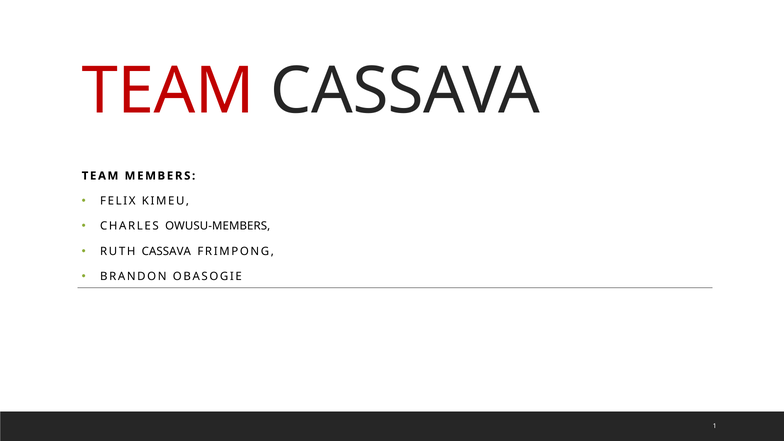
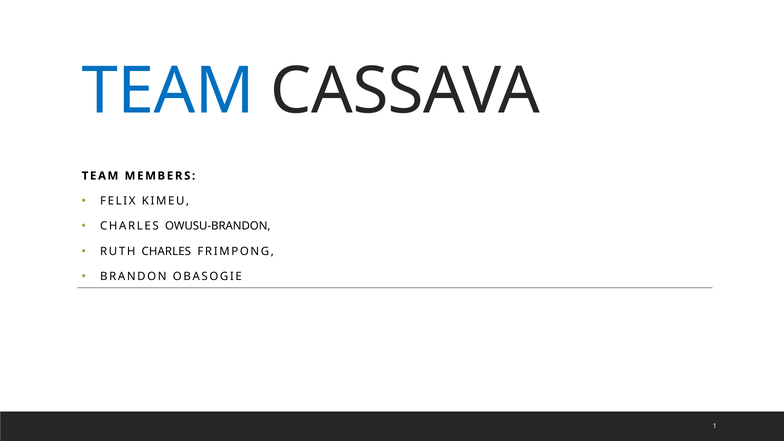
TEAM colour: red -> blue (168, 91)
OWUSU-MEMBERS: OWUSU-MEMBERS -> OWUSU-BRANDON (218, 226)
RUTH CASSAVA: CASSAVA -> CHARLES (166, 251)
